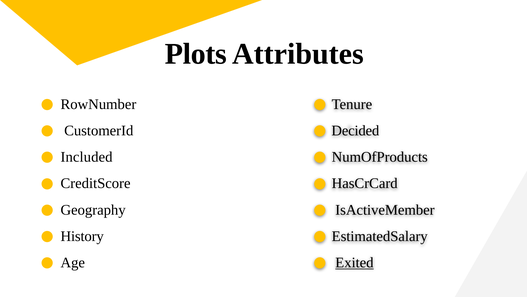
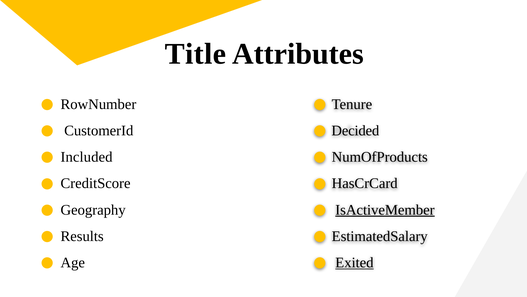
Plots: Plots -> Title (195, 54)
IsActiveMember underline: none -> present (385, 209)
History: History -> Results (82, 236)
